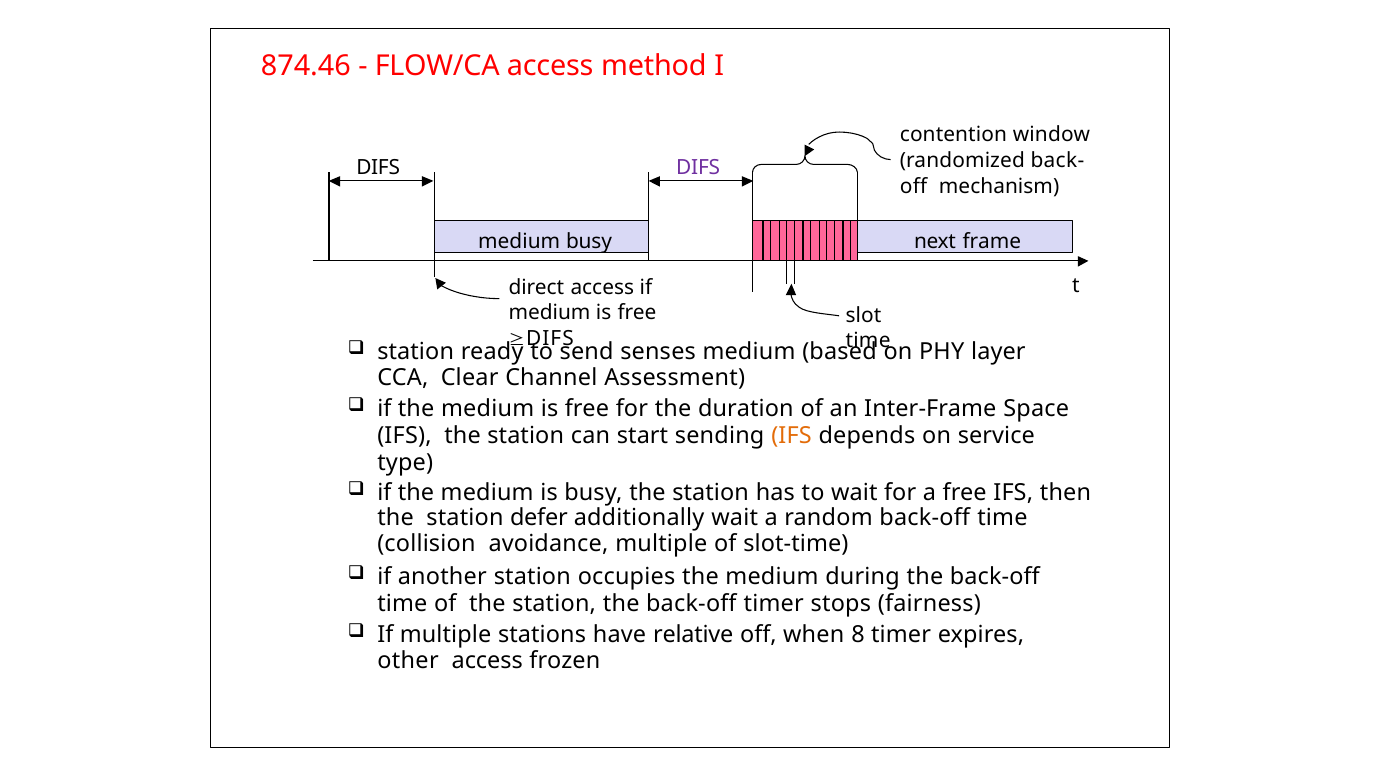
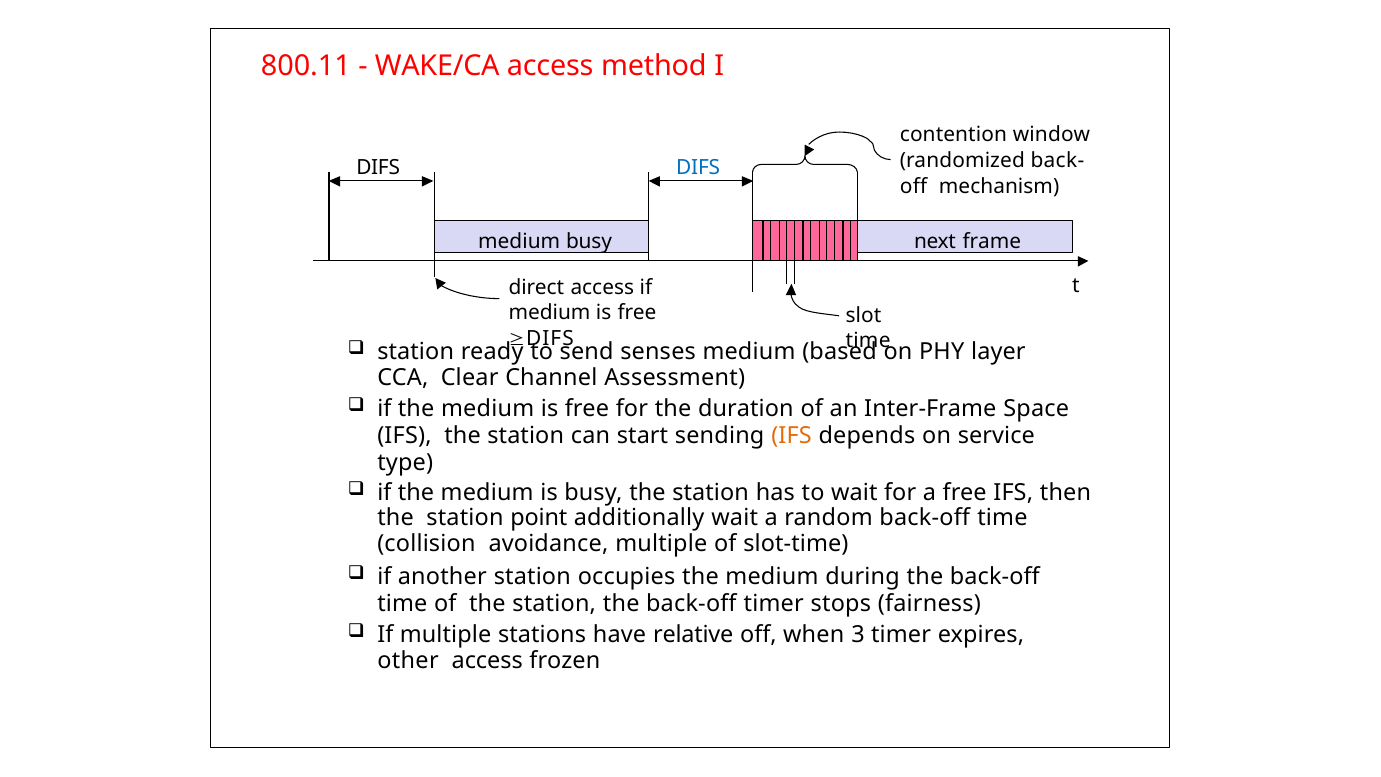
874.46: 874.46 -> 800.11 (306, 66)
FLOW/CA: FLOW/CA -> WAKE/CA (437, 66)
DIFS colour: purple -> blue (698, 167)
defer: defer -> point (539, 518)
8: 8 -> 3 (858, 634)
